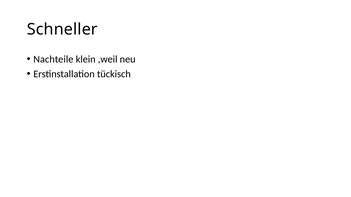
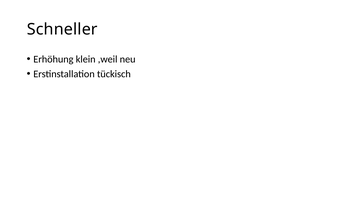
Nachteile: Nachteile -> Erhöhung (53, 59)
